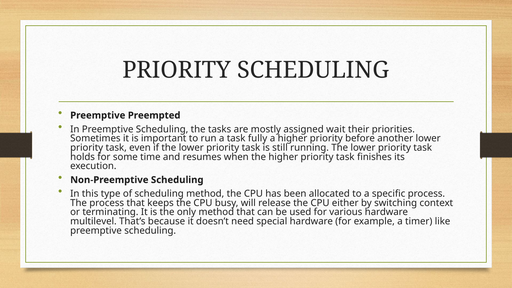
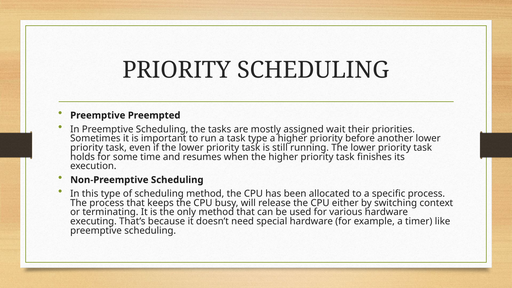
task fully: fully -> type (258, 138)
multilevel: multilevel -> executing (93, 221)
